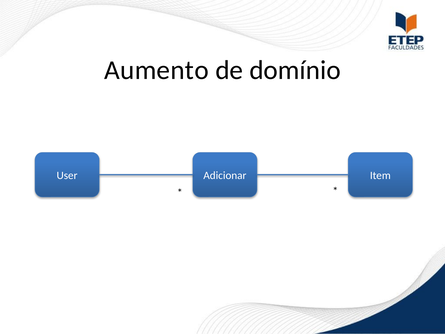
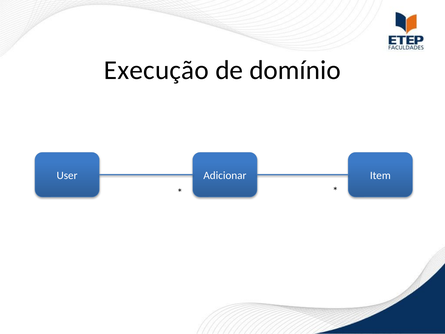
Aumento: Aumento -> Execução (156, 70)
